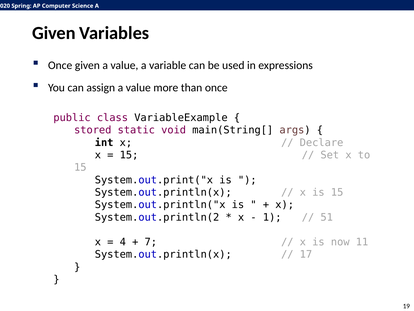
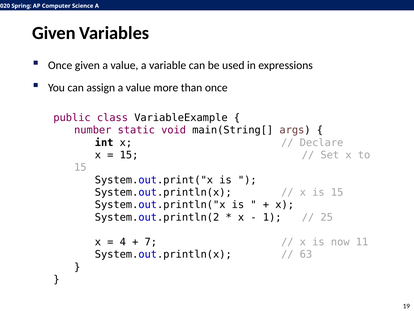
stored: stored -> number (93, 130)
51: 51 -> 25 (327, 217)
17: 17 -> 63 (306, 254)
